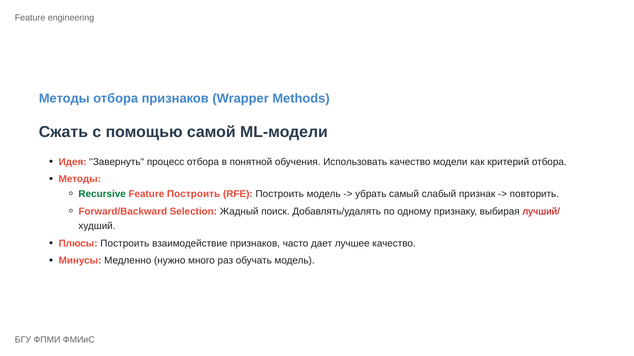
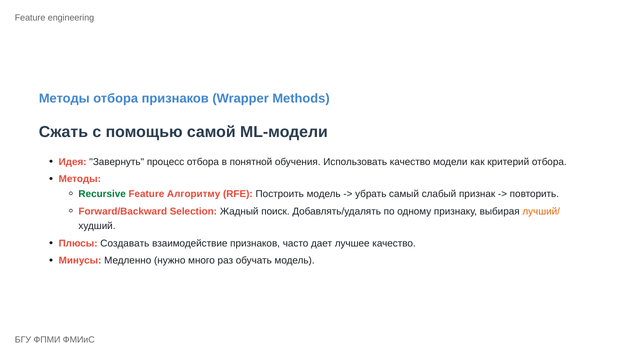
Feature Построить: Построить -> Алгоритму (194, 194)
лучший/ colour: red -> orange (541, 212)
Плюсы Построить: Построить -> Создавать (125, 244)
